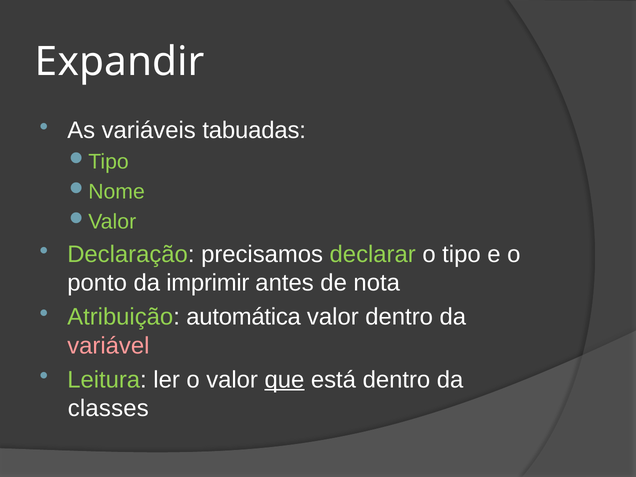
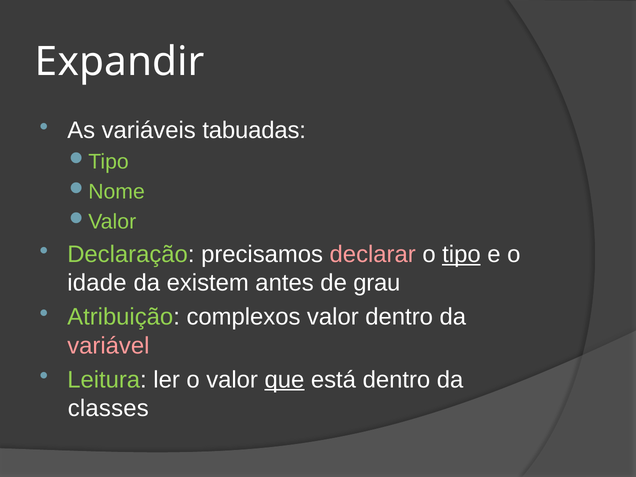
declarar colour: light green -> pink (373, 254)
tipo underline: none -> present (461, 254)
ponto: ponto -> idade (97, 283)
imprimir: imprimir -> existem (208, 283)
nota: nota -> grau (377, 283)
automática: automática -> complexos (243, 317)
